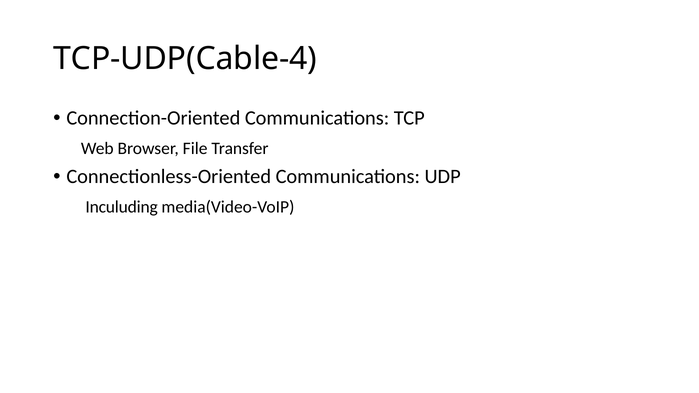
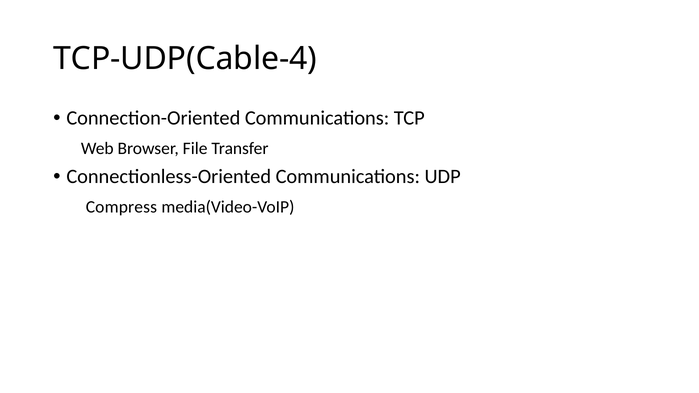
Inculuding: Inculuding -> Compress (121, 207)
